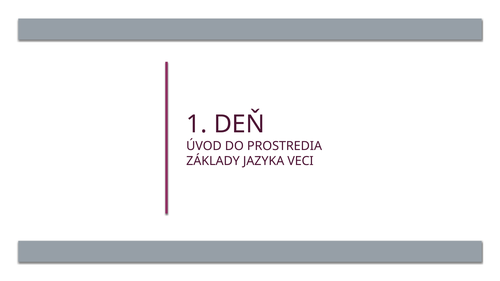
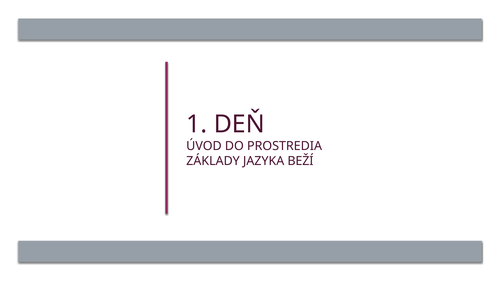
VECI: VECI -> BEŽÍ (300, 161)
